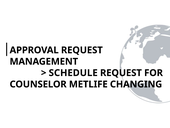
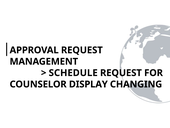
METLIFE: METLIFE -> DISPLAY (88, 84)
